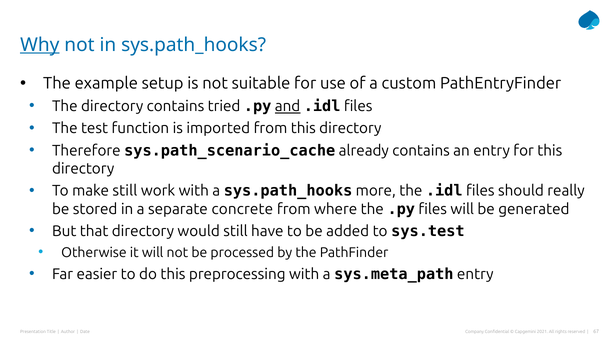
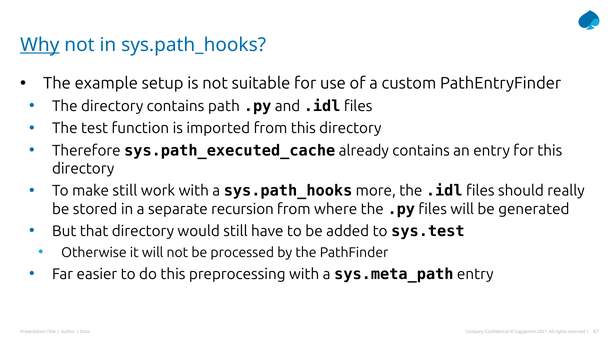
tried: tried -> path (224, 106)
and underline: present -> none (288, 106)
sys.path_scenario_cache: sys.path_scenario_cache -> sys.path_executed_cache (230, 151)
concrete: concrete -> recursion (242, 209)
